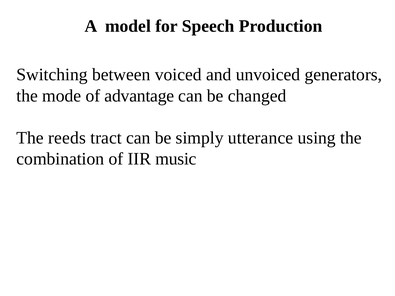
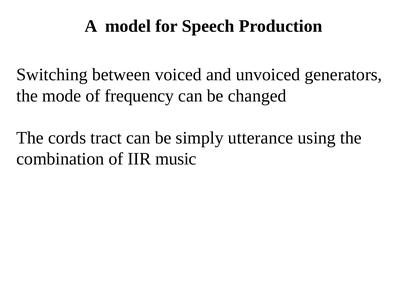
advantage: advantage -> frequency (139, 96)
reeds: reeds -> cords (67, 138)
